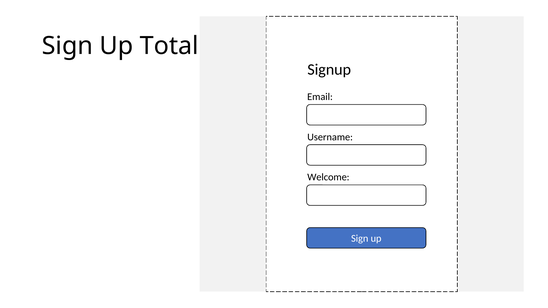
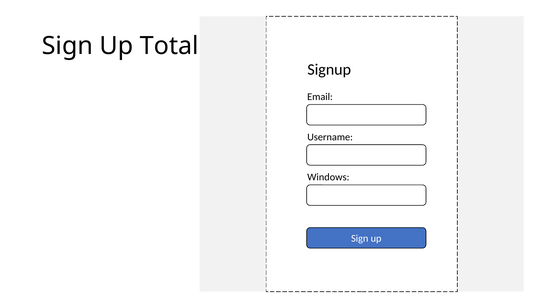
Welcome: Welcome -> Windows (328, 177)
